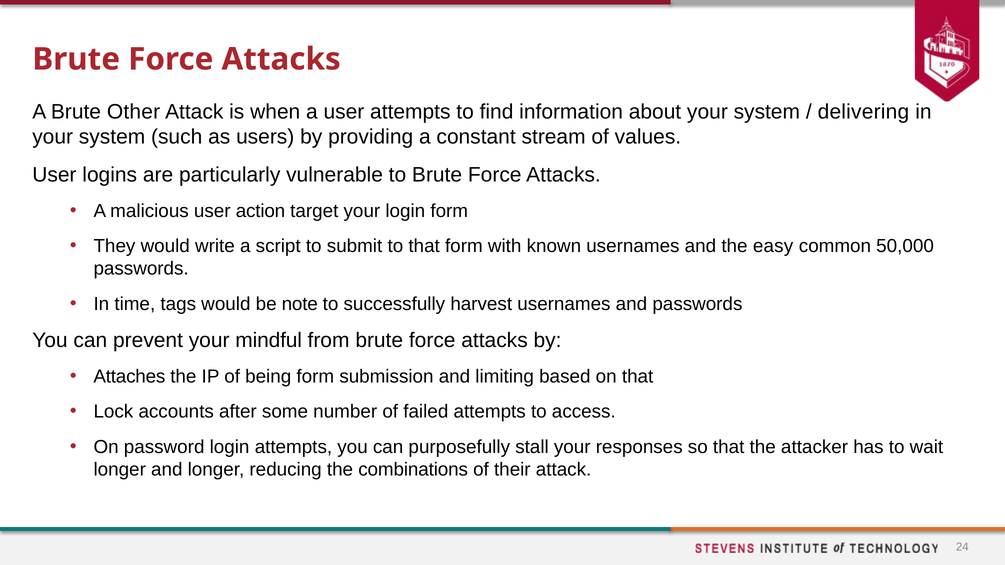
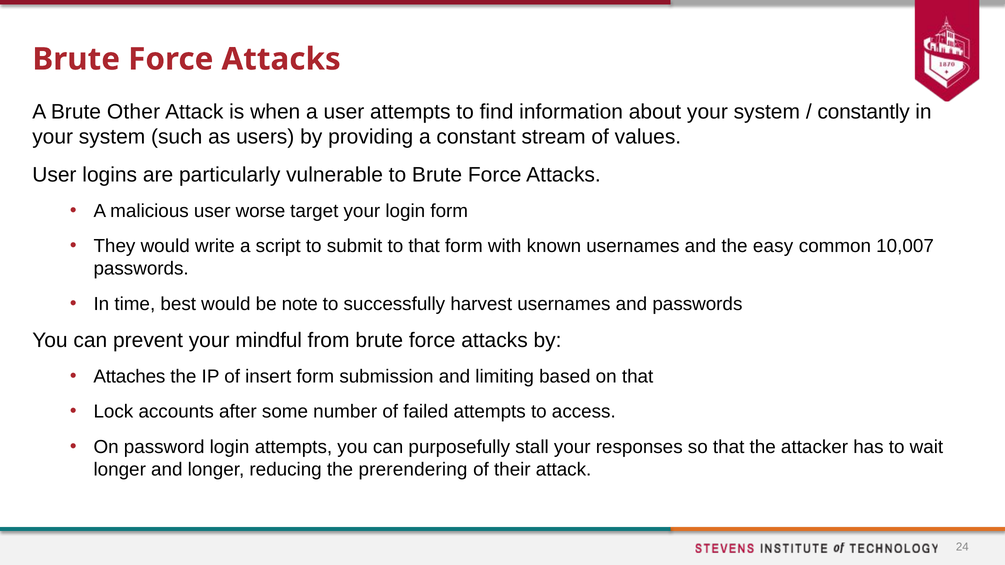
delivering: delivering -> constantly (864, 112)
action: action -> worse (260, 211)
50,000: 50,000 -> 10,007 (905, 246)
tags: tags -> best (178, 304)
being: being -> insert (268, 377)
combinations: combinations -> prerendering (413, 470)
